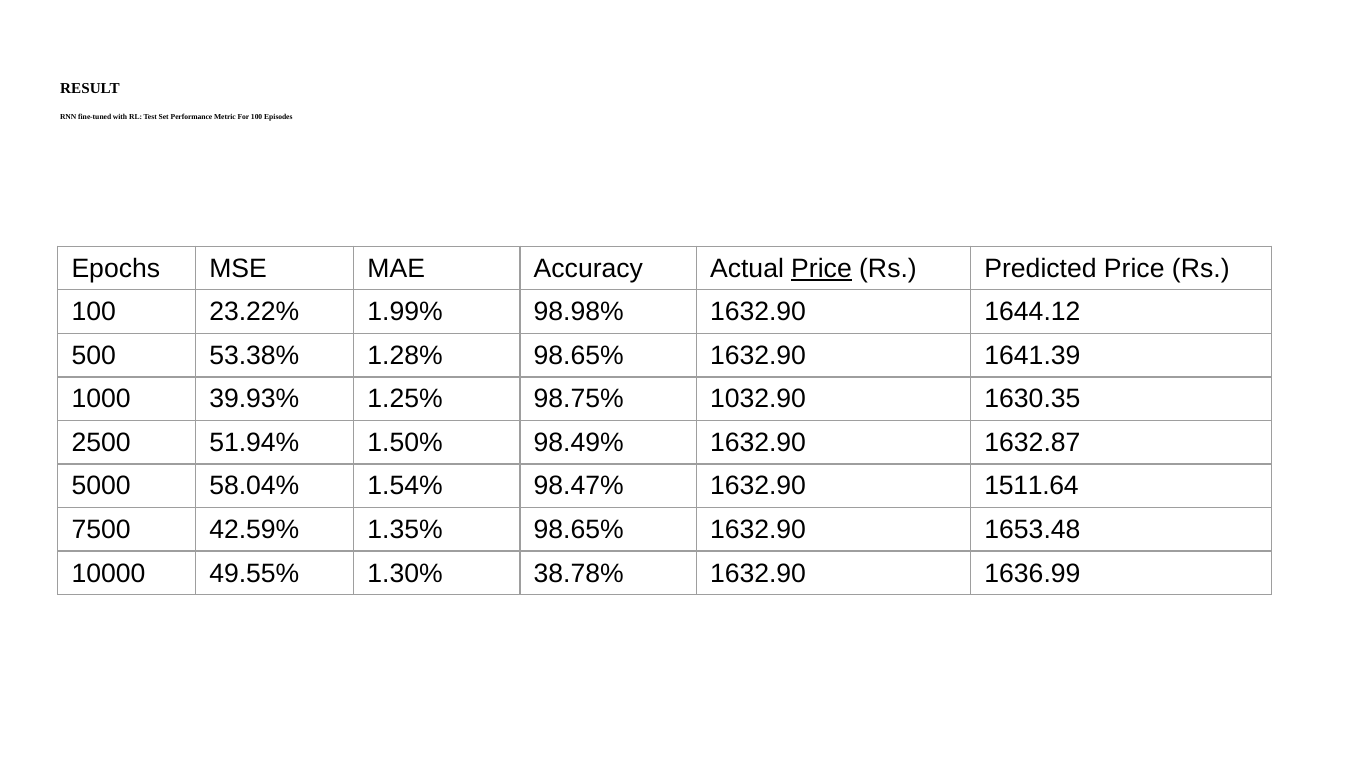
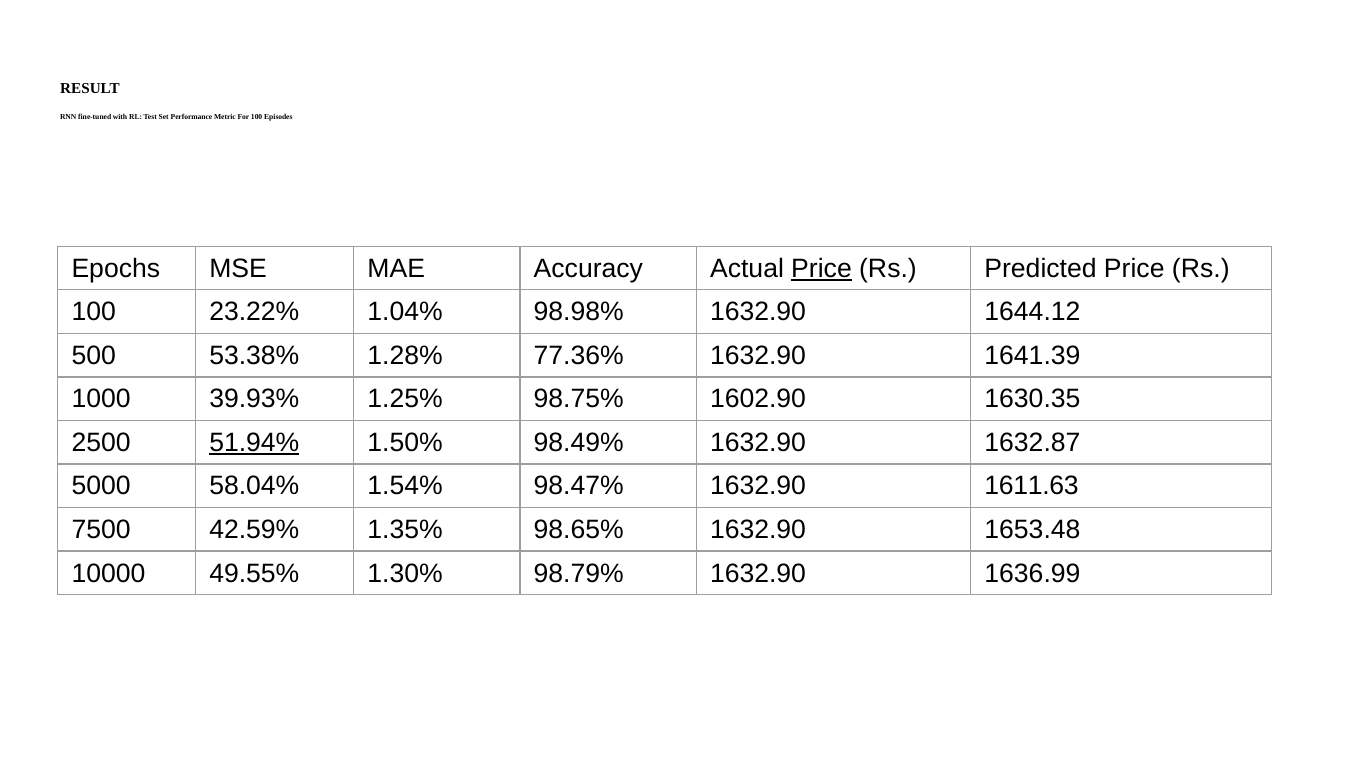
1.99%: 1.99% -> 1.04% (405, 312)
1.28% 98.65%: 98.65% -> 77.36% (579, 356)
1032.90: 1032.90 -> 1602.90 (758, 399)
51.94% underline: none -> present (254, 443)
1511.64: 1511.64 -> 1611.63 (1032, 486)
38.78%: 38.78% -> 98.79% (579, 574)
